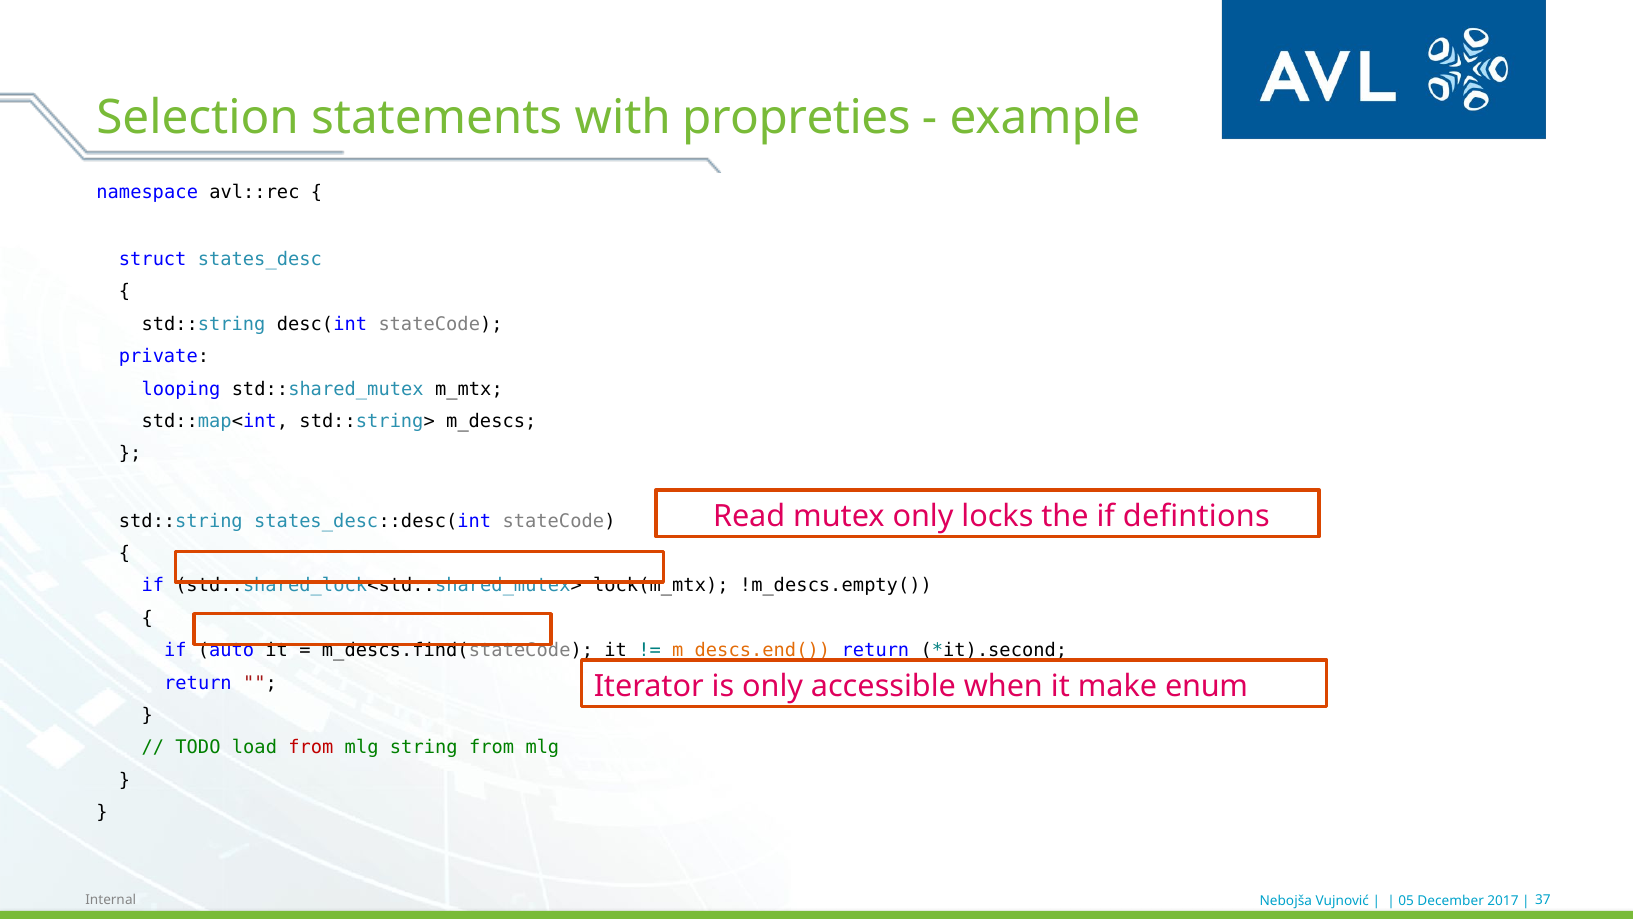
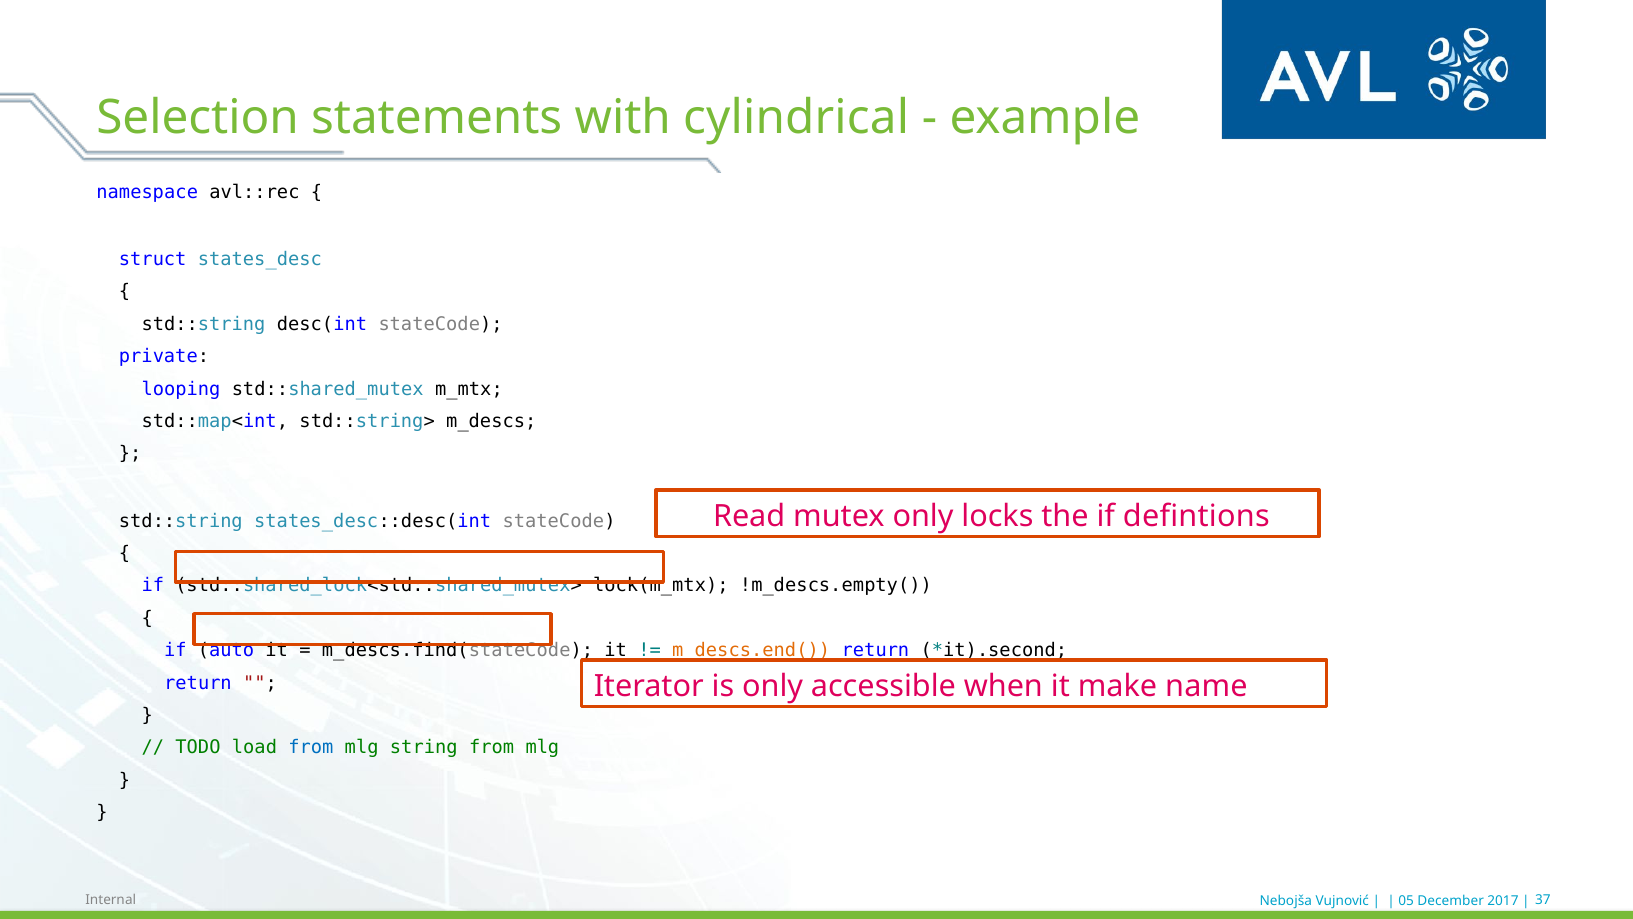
propreties: propreties -> cylindrical (796, 118)
enum: enum -> name (1206, 686)
from colour: red -> blue (311, 747)
